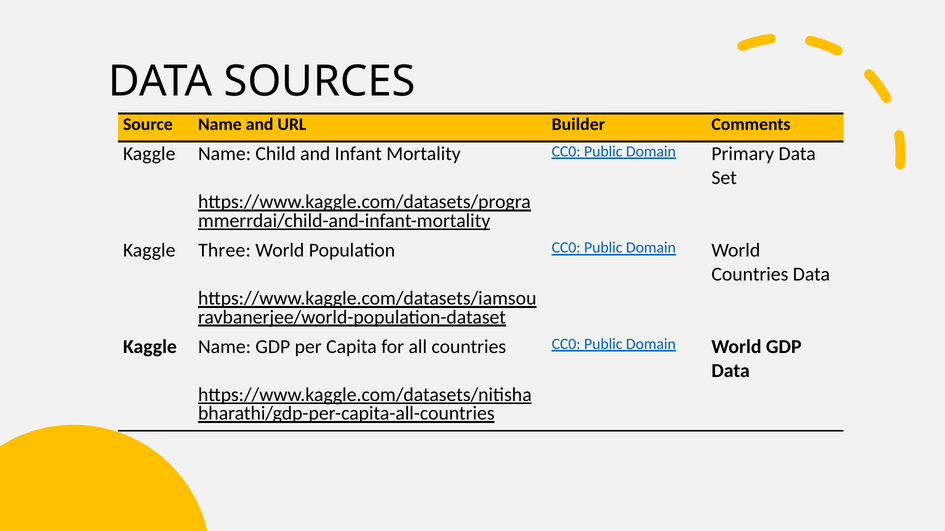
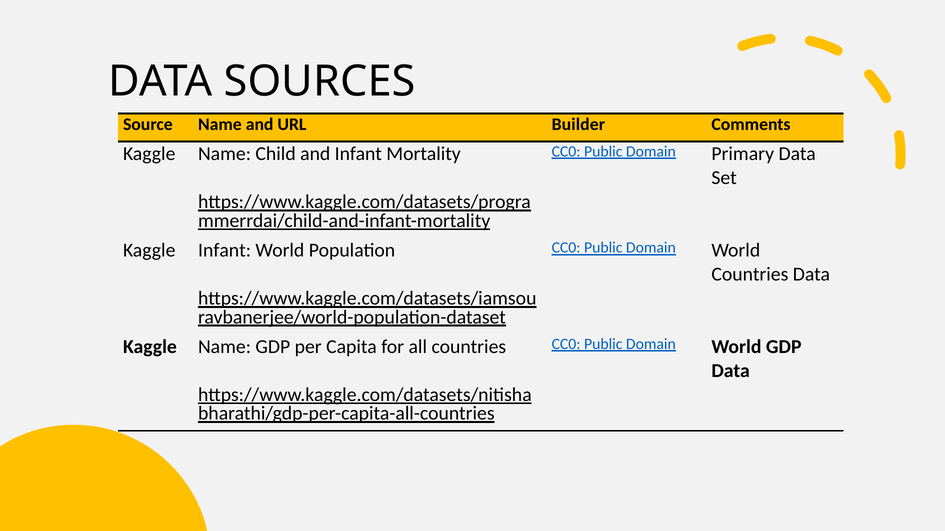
Kaggle Three: Three -> Infant (225, 250)
